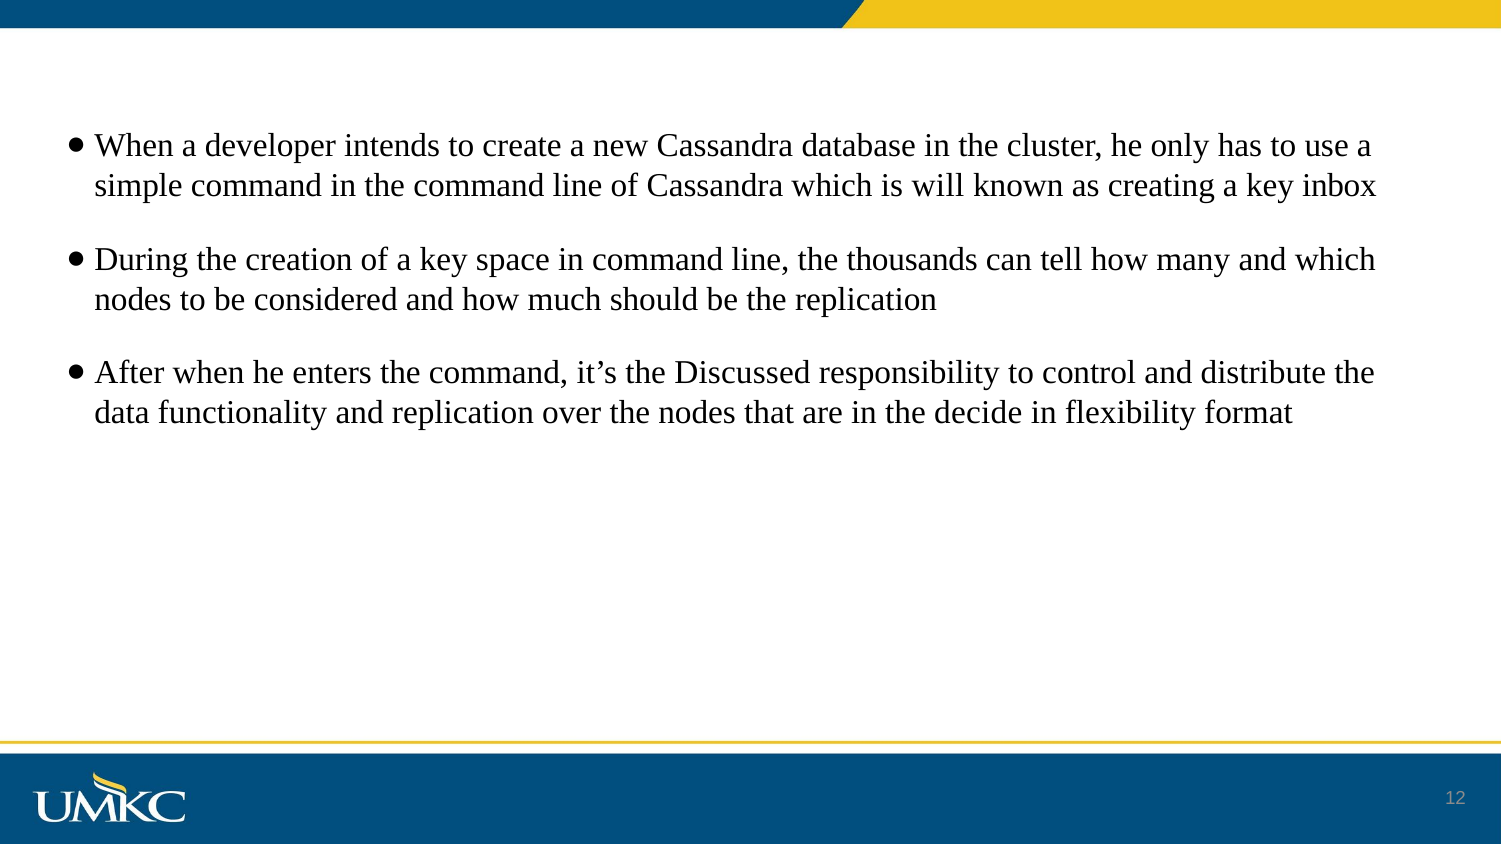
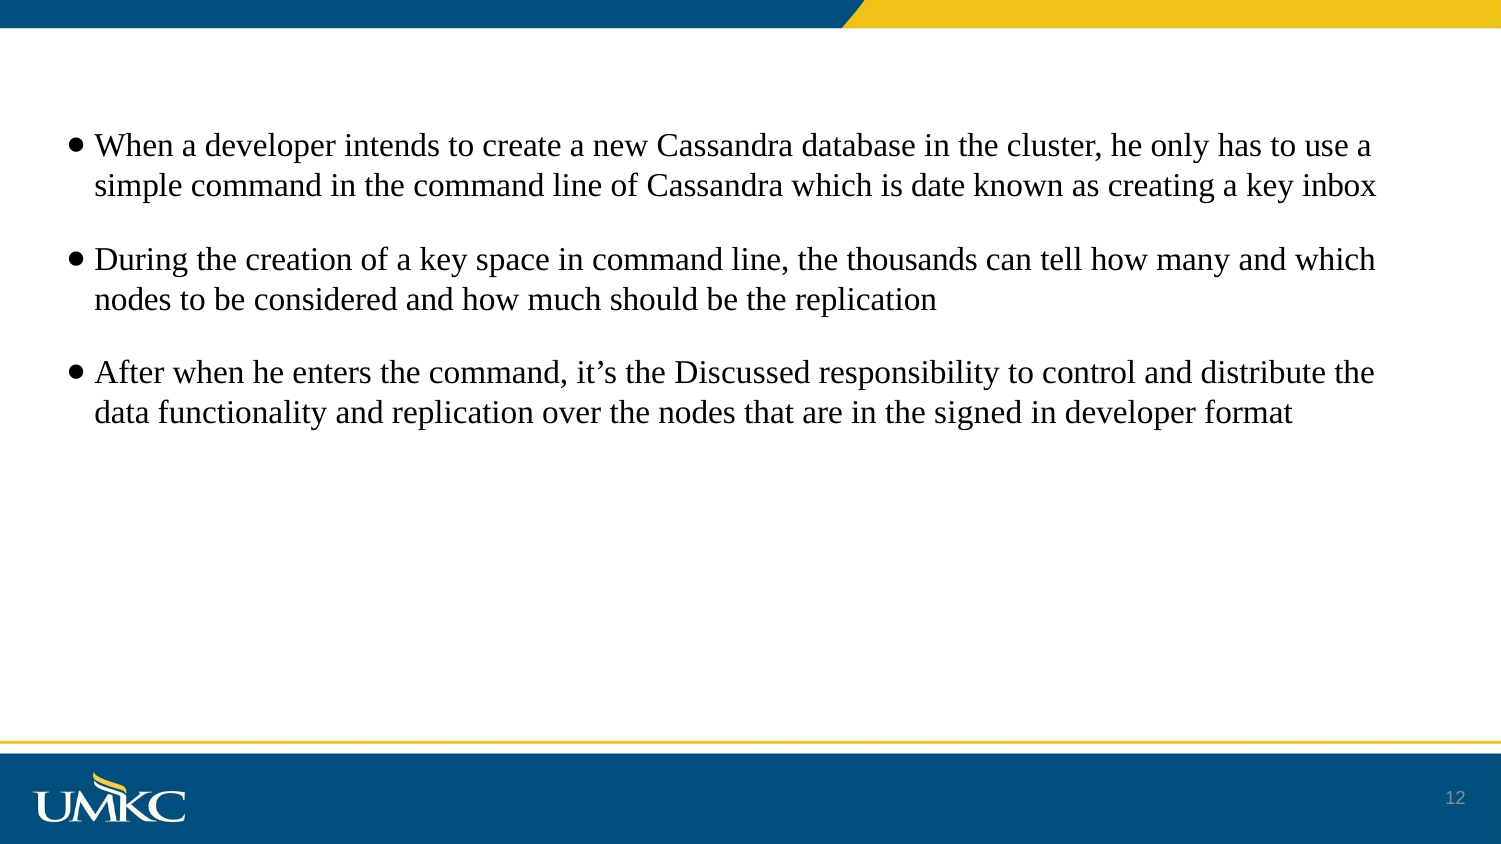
will: will -> date (938, 186)
decide: decide -> signed (978, 413)
in flexibility: flexibility -> developer (1130, 413)
